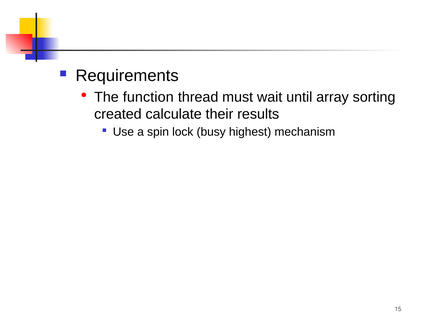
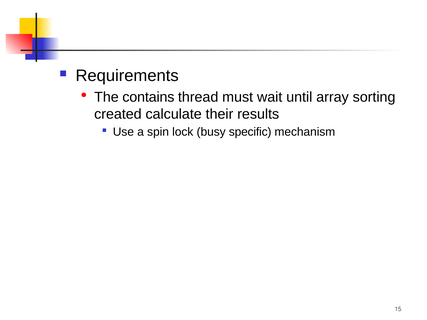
function: function -> contains (148, 97)
highest: highest -> specific (250, 132)
